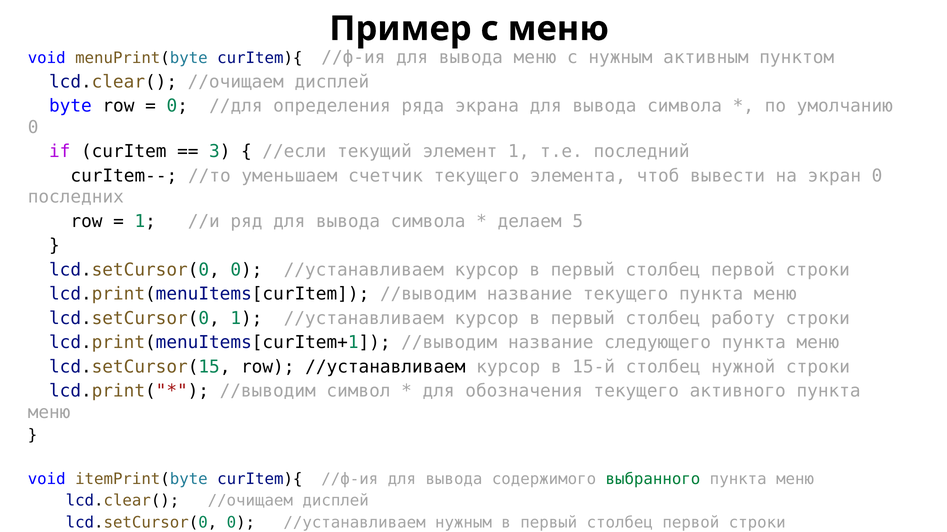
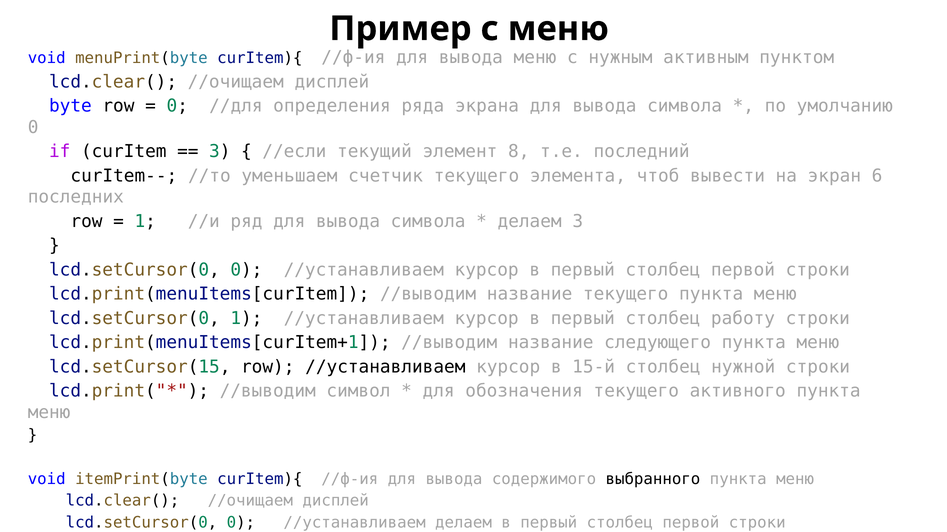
элемент 1: 1 -> 8 (519, 152)
экран 0: 0 -> 6 (877, 176)
делаем 5: 5 -> 3 (578, 222)
выбранного colour: green -> black (653, 479)
//устанавливаем нужным: нужным -> делаем (463, 523)
